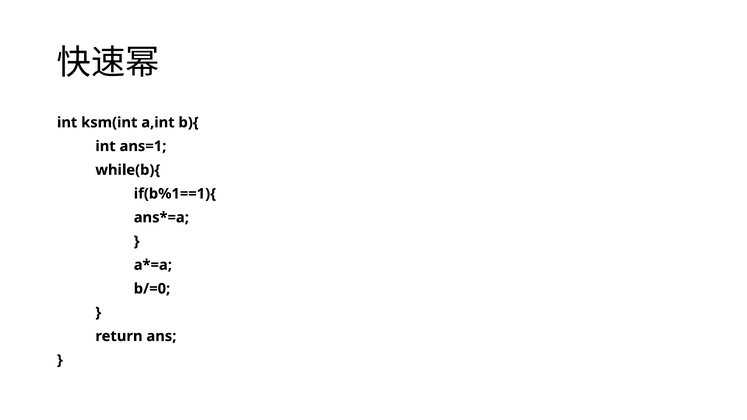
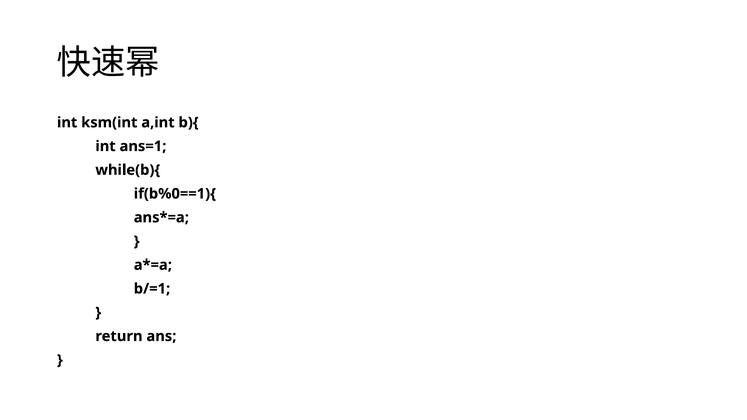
if(b%1==1){: if(b%1==1){ -> if(b%0==1){ (175, 194)
b/=0: b/=0 -> b/=1 (152, 289)
